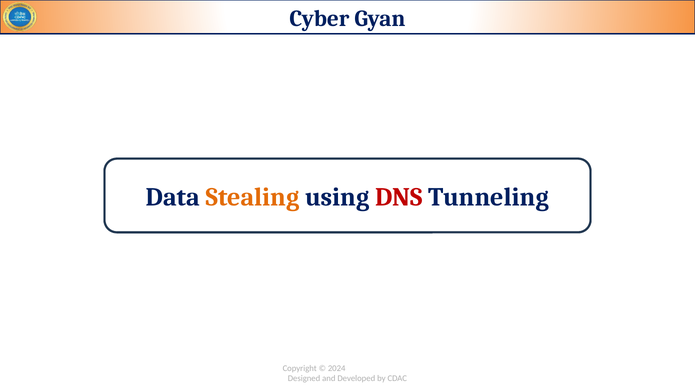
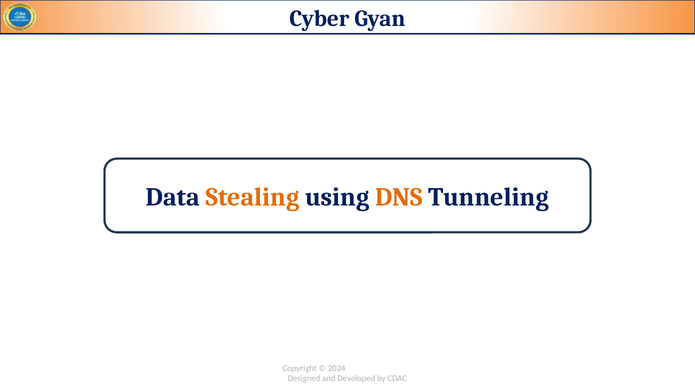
DNS colour: red -> orange (399, 197)
